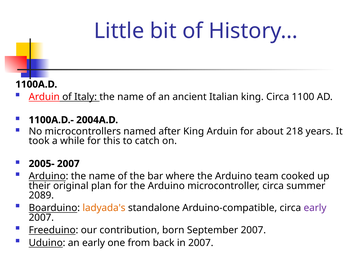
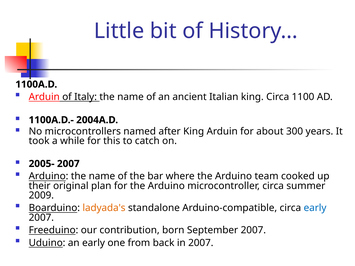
218: 218 -> 300 (295, 132)
2089: 2089 -> 2009 (41, 196)
early colour: purple -> blue (315, 208)
